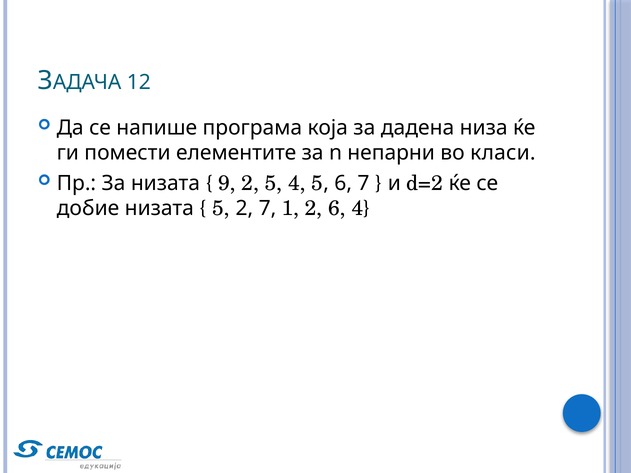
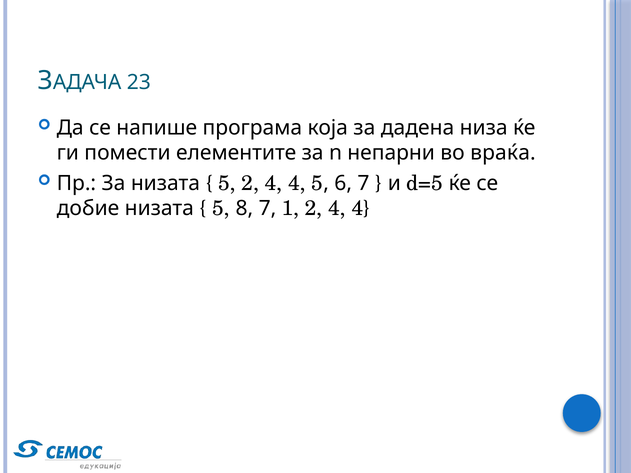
12: 12 -> 23 (139, 82)
класи: класи -> враќа (503, 153)
9: 9 -> 5 (227, 183)
5: 5 -> 4 (274, 183)
d=2: d=2 -> d=5 (425, 183)
5 2: 2 -> 8 (244, 209)
1 2 6: 6 -> 4 (337, 209)
